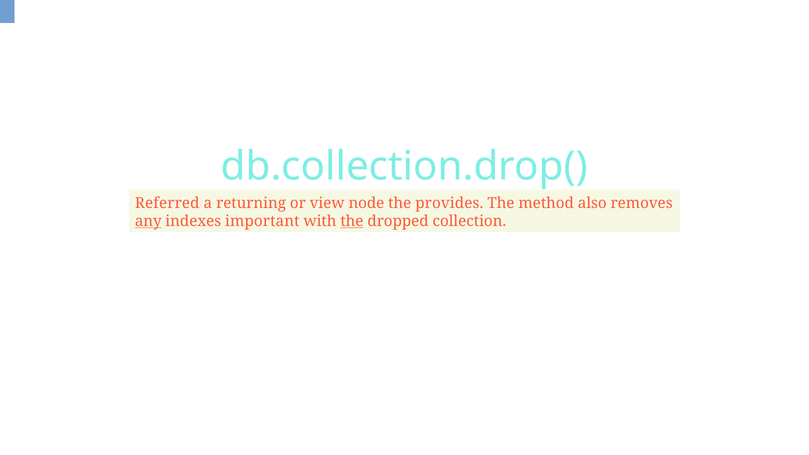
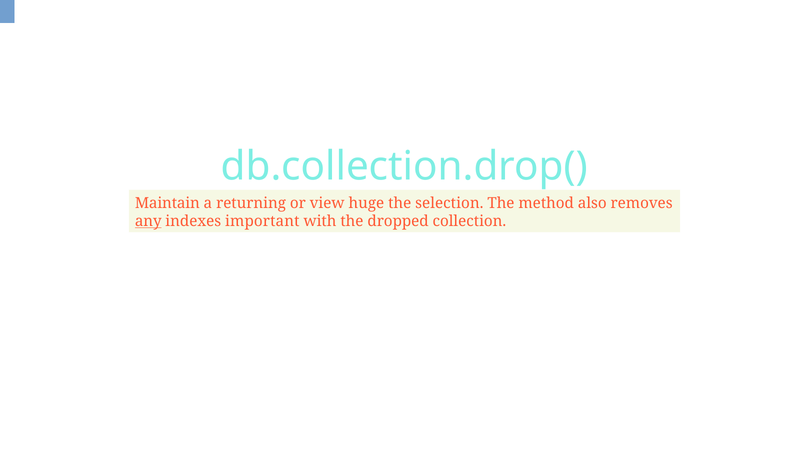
Referred: Referred -> Maintain (167, 203)
node: node -> huge (366, 203)
provides: provides -> selection (449, 203)
the underline: present -> none (352, 221)
